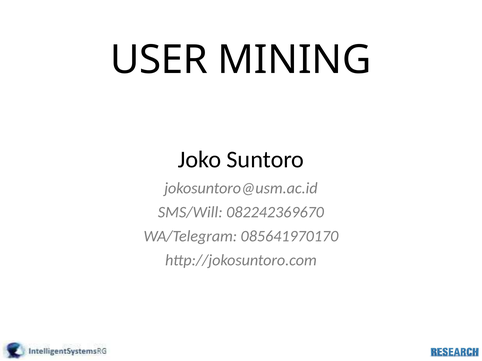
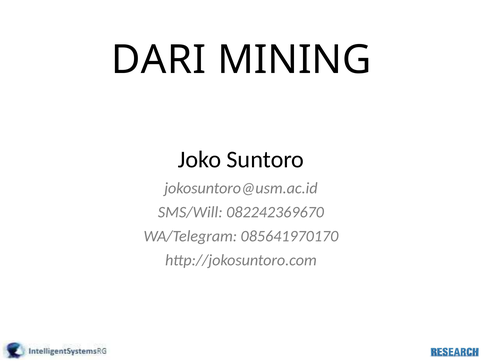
USER: USER -> DARI (159, 60)
